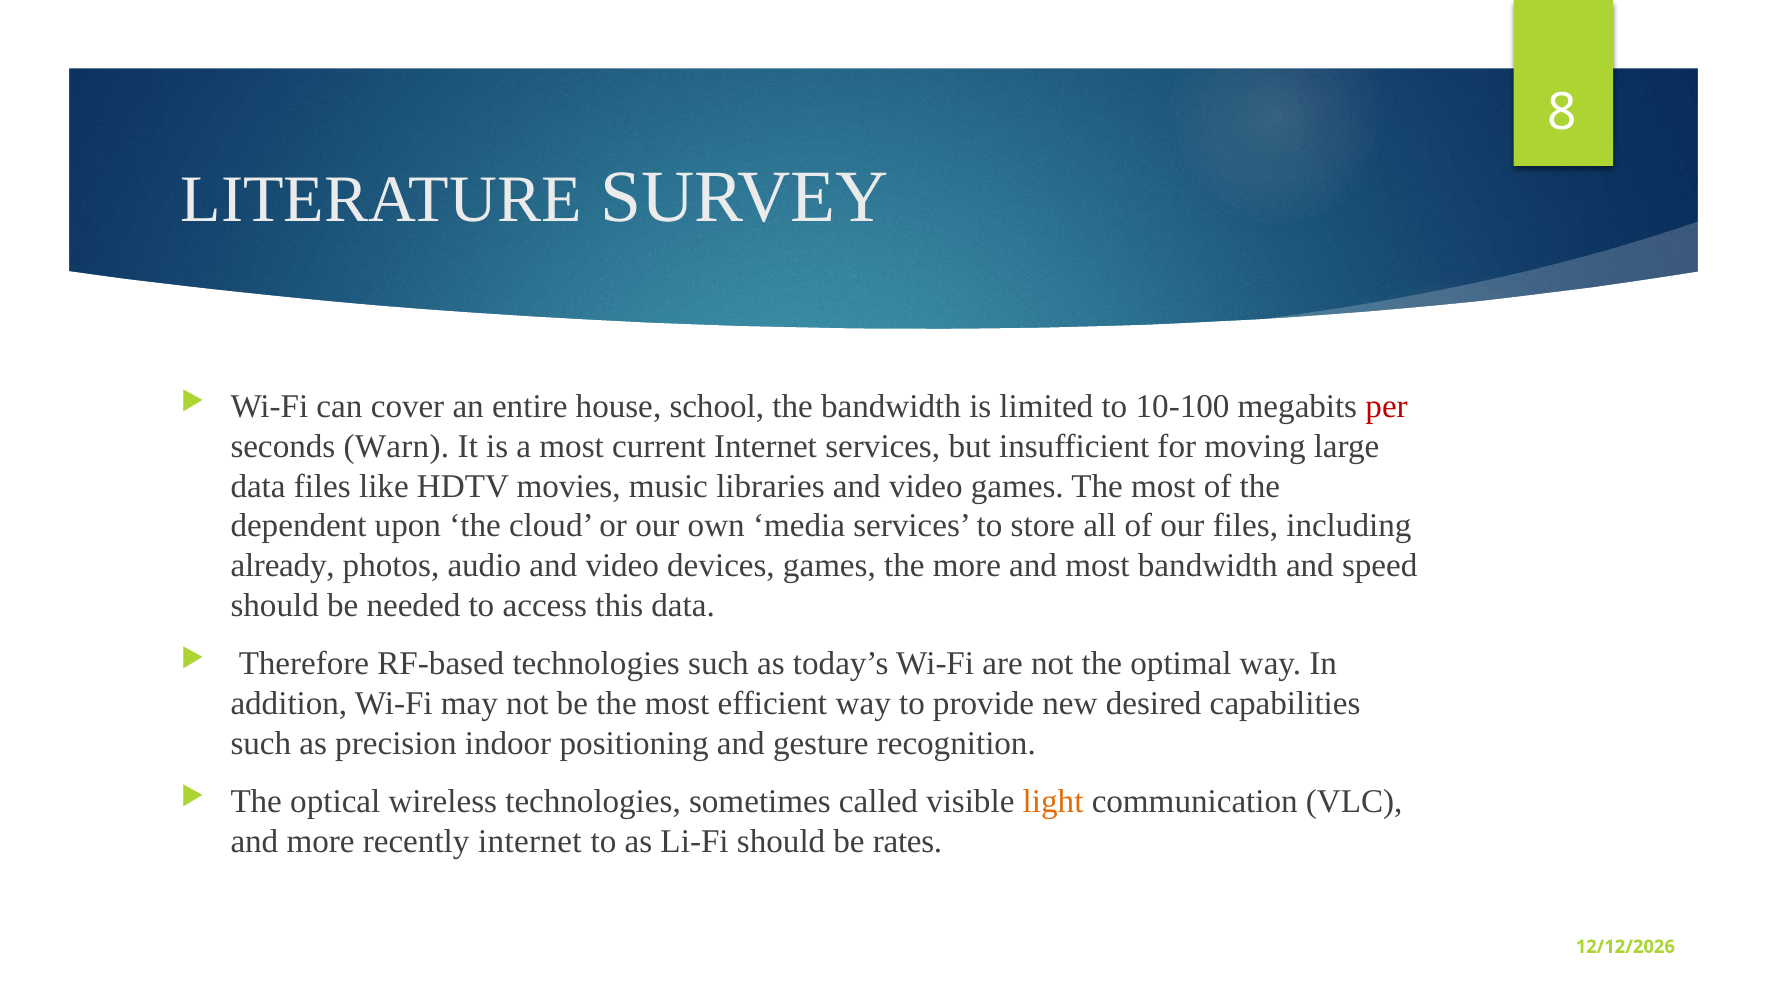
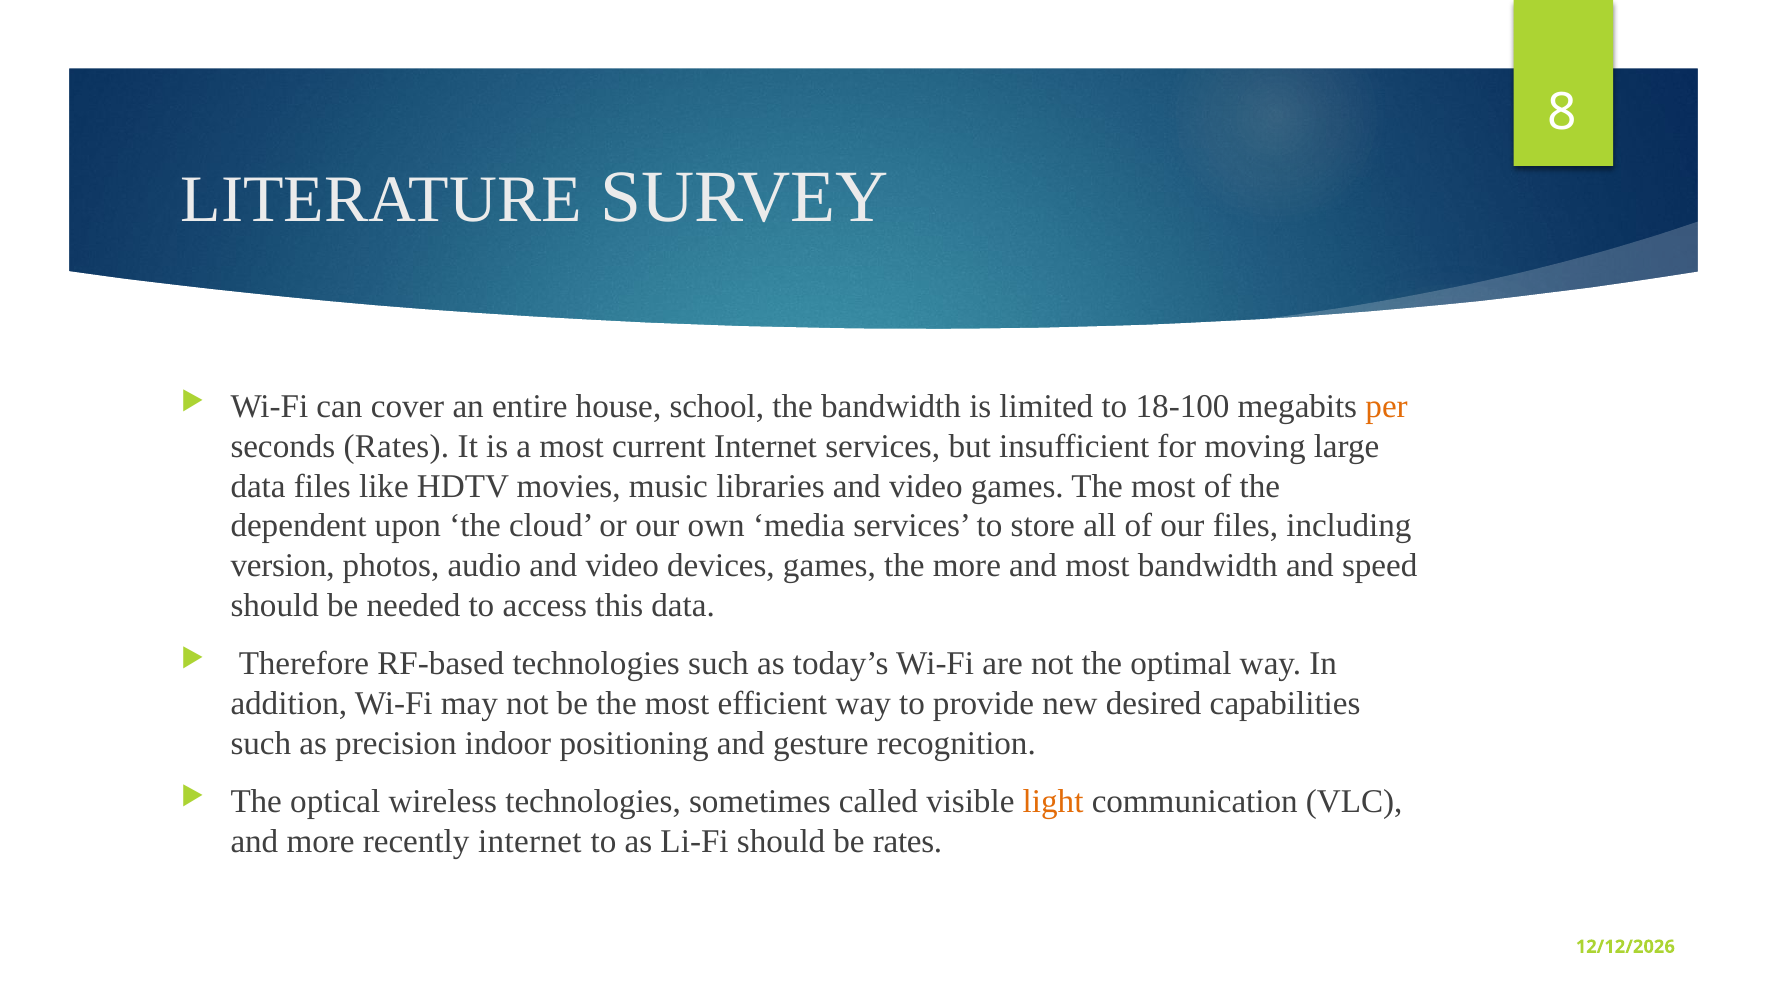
10-100: 10-100 -> 18-100 (1183, 406)
per colour: red -> orange (1387, 406)
seconds Warn: Warn -> Rates (396, 446)
already: already -> version (283, 566)
